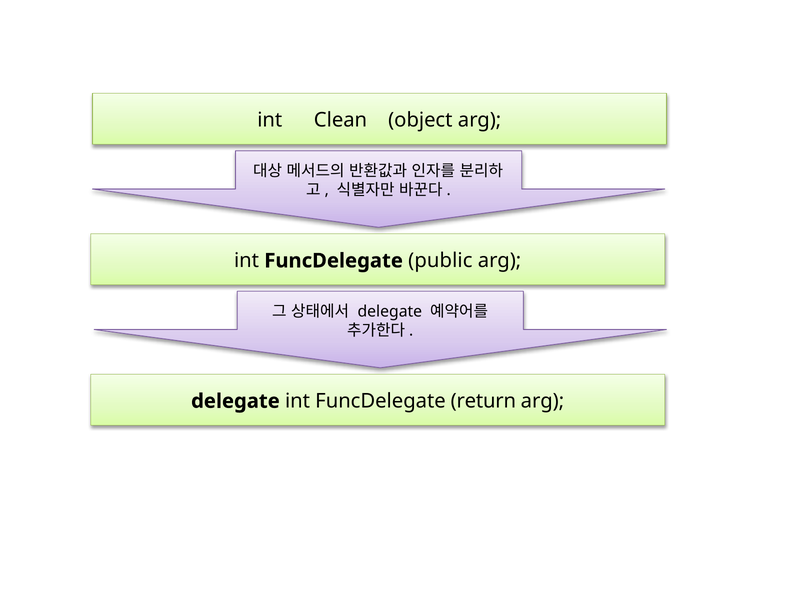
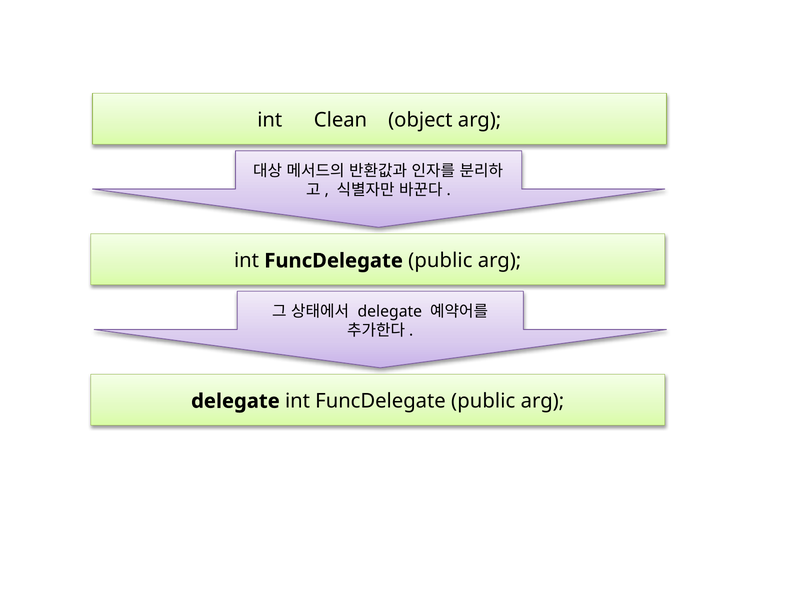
delegate int FuncDelegate return: return -> public (483, 401)
